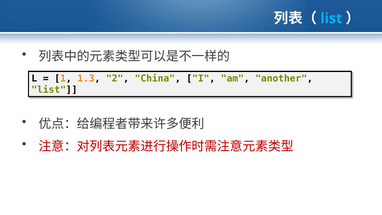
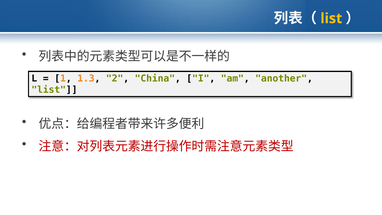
list colour: light blue -> yellow (331, 18)
